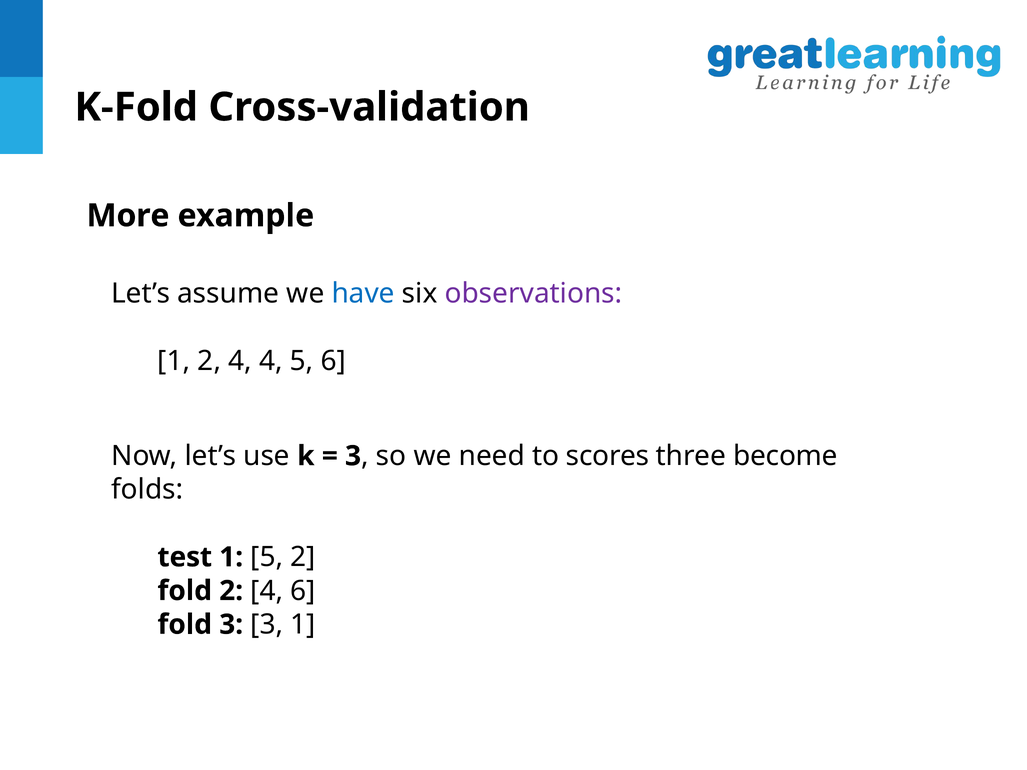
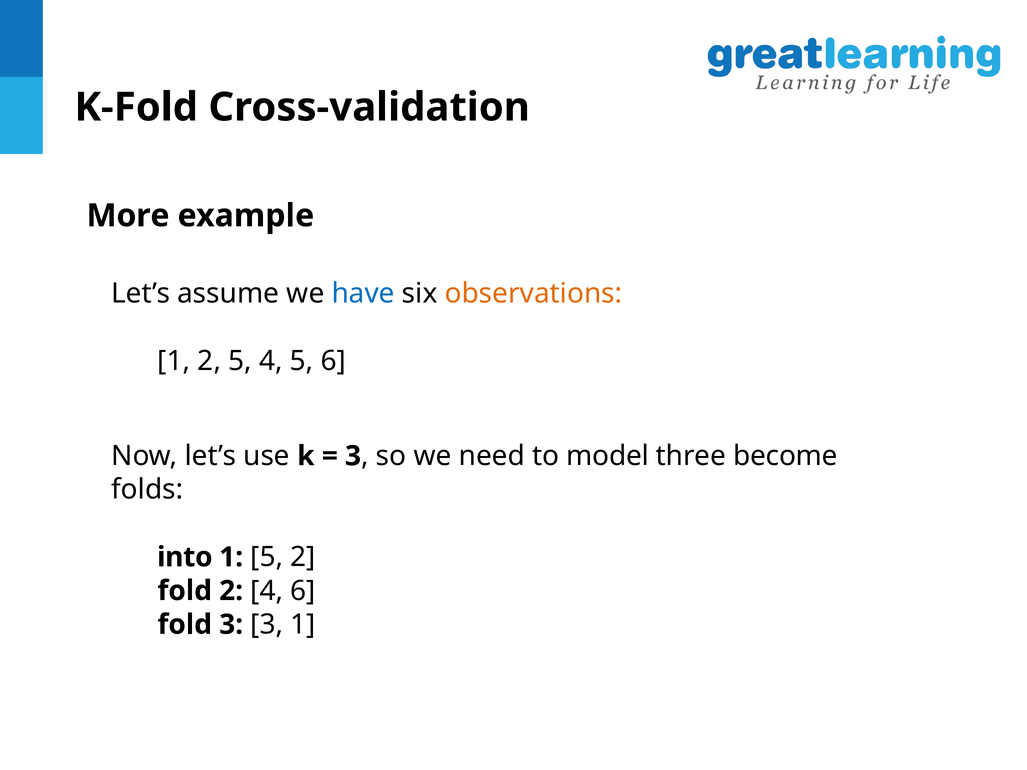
observations colour: purple -> orange (534, 294)
1 2 4: 4 -> 5 (240, 361)
scores: scores -> model (608, 456)
test: test -> into (185, 557)
